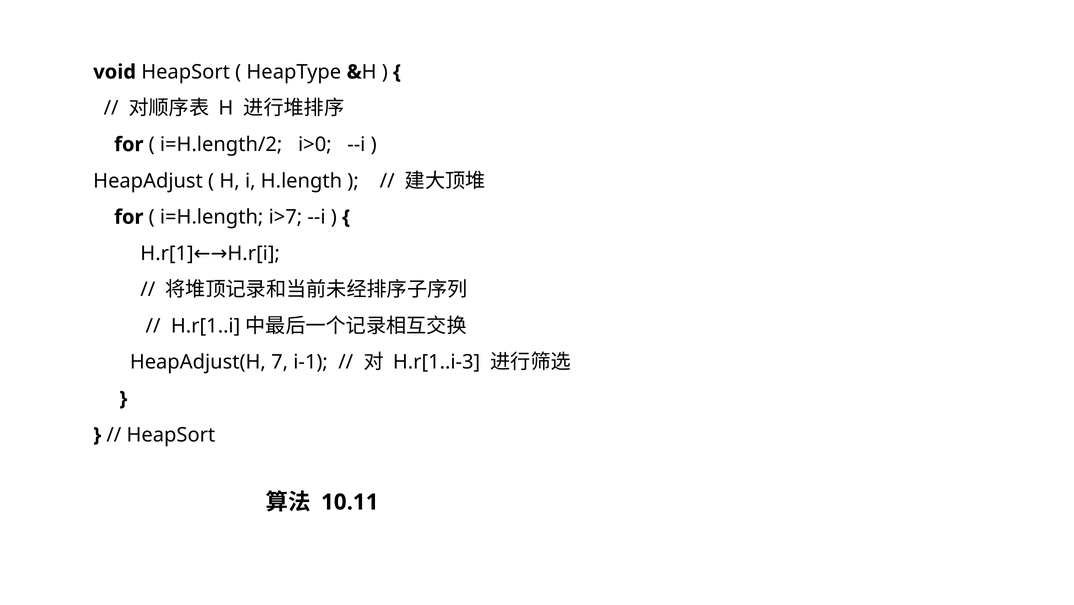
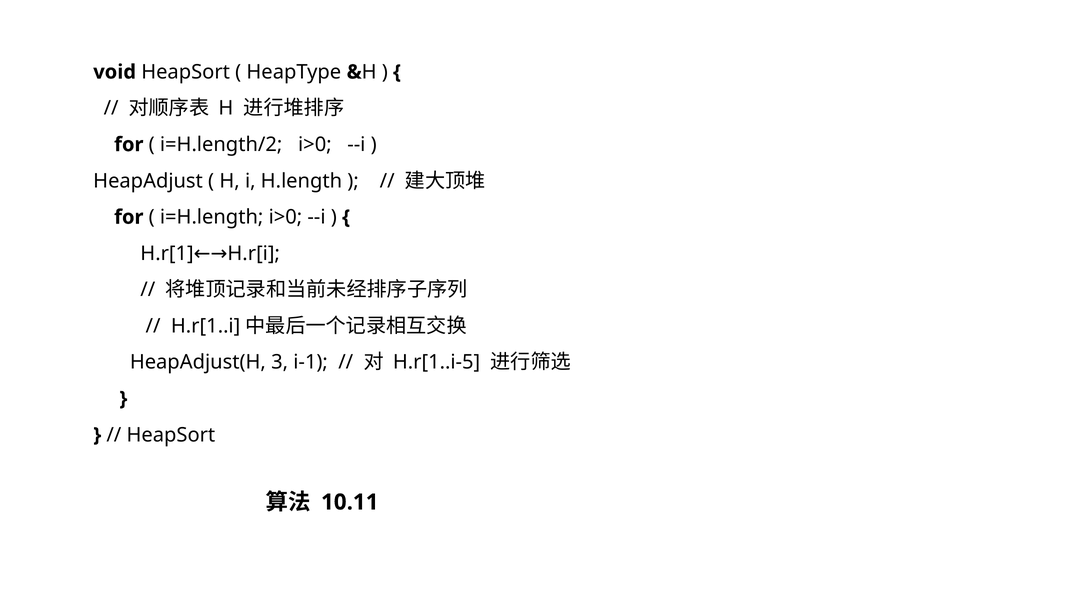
i=H.length i>7: i>7 -> i>0 (285, 217)
7: 7 -> 3 (280, 362)
H.r[1..i-3: H.r[1..i-3 -> H.r[1..i-5 (437, 362)
